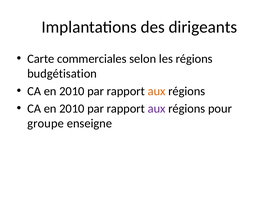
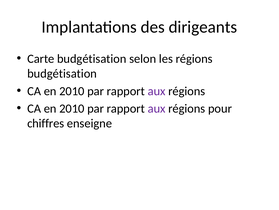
Carte commerciales: commerciales -> budgétisation (92, 59)
aux colour: orange -> purple (157, 91)
groupe: groupe -> chiffres (46, 123)
